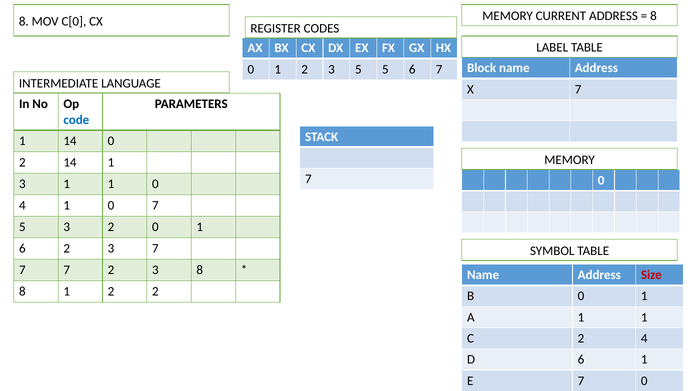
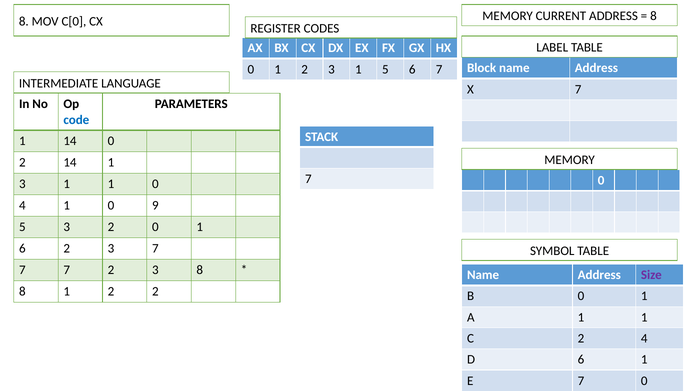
2 3 5: 5 -> 1 (358, 69)
0 7: 7 -> 9 (155, 205)
Size colour: red -> purple (651, 275)
